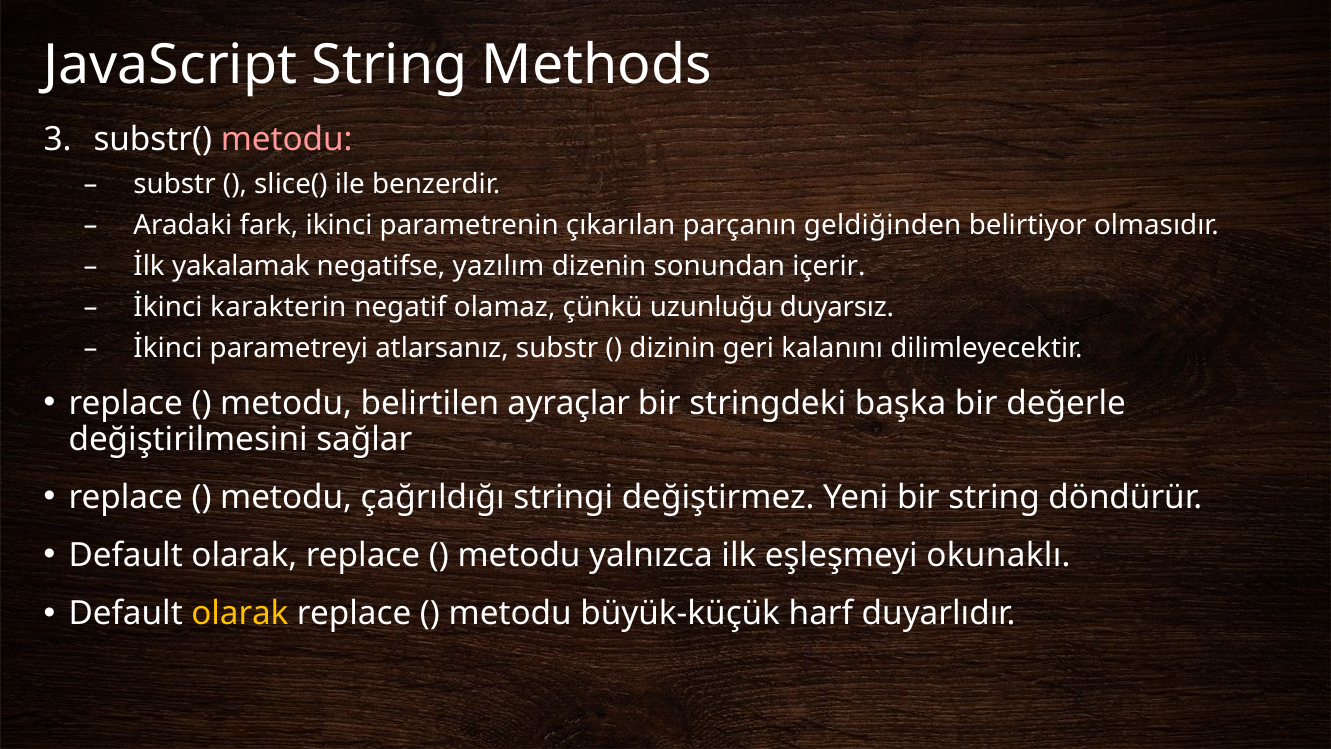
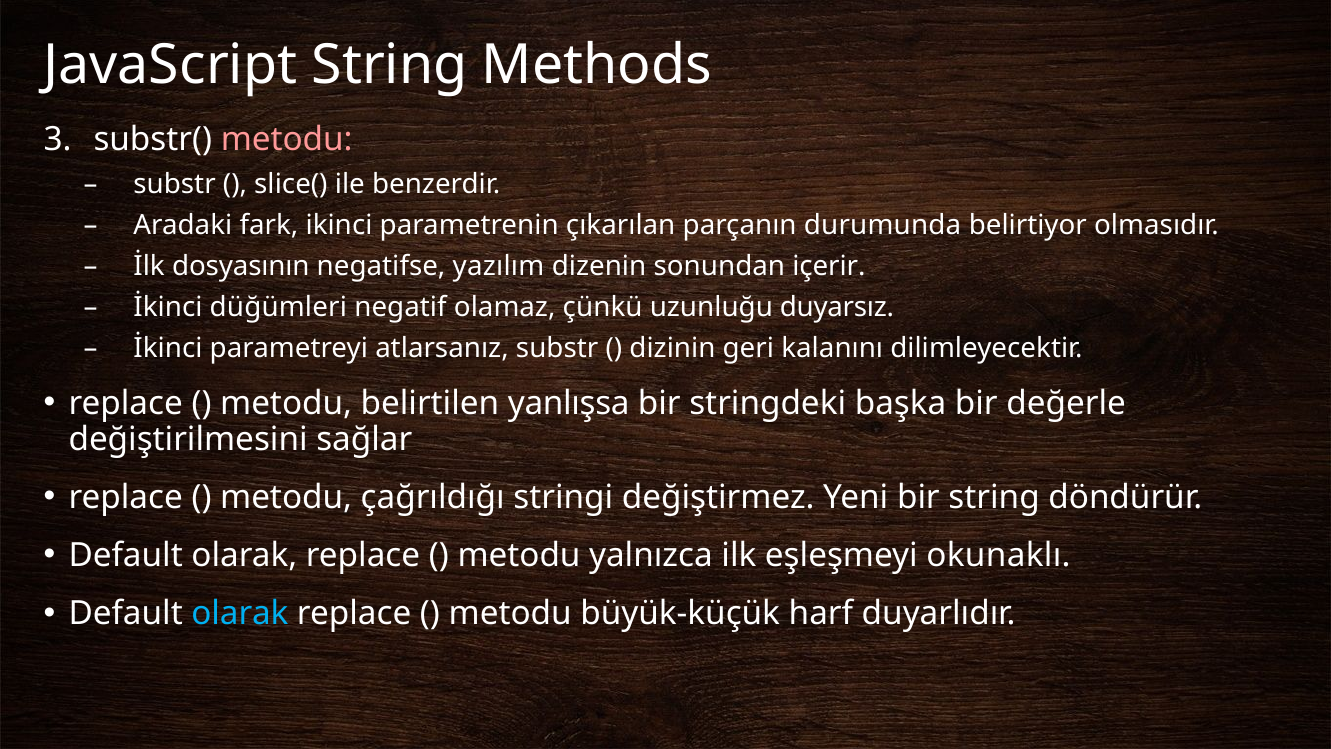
geldiğinden: geldiğinden -> durumunda (883, 225)
yakalamak: yakalamak -> dosyasının (241, 266)
karakterin: karakterin -> düğümleri (278, 307)
ayraçlar: ayraçlar -> yanlışsa (569, 403)
olarak colour: yellow -> light blue (240, 613)
